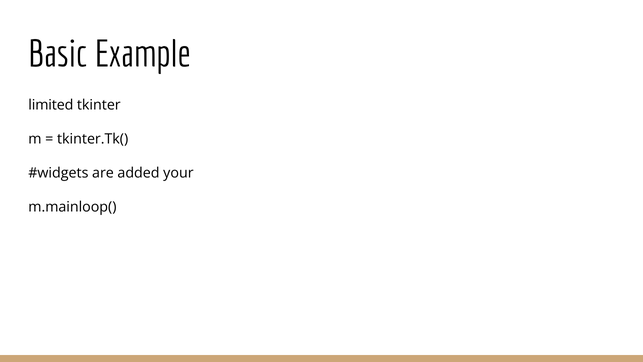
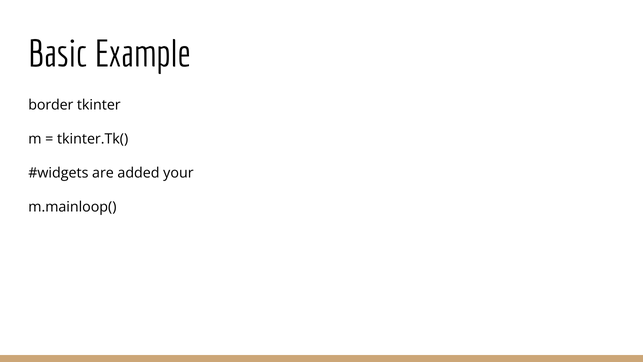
limited: limited -> border (51, 105)
